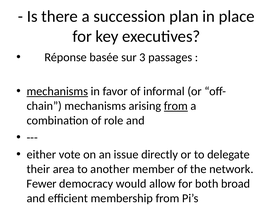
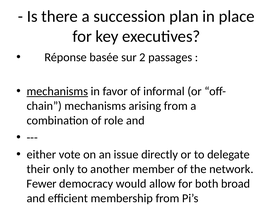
3: 3 -> 2 (142, 57)
from underline: present -> none (176, 106)
area: area -> only (64, 169)
